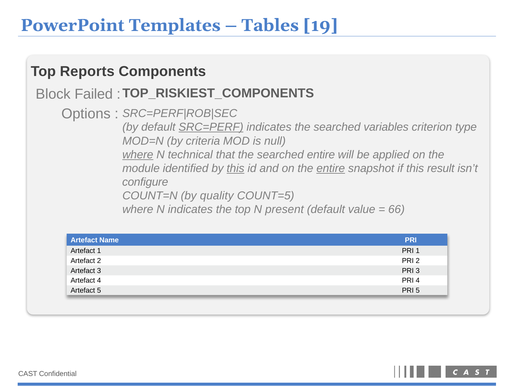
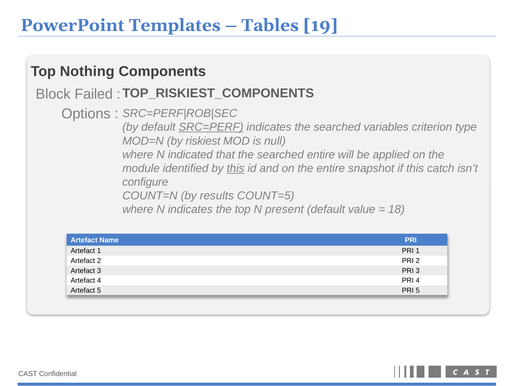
Reports: Reports -> Nothing (87, 71)
criteria: criteria -> riskiest (203, 141)
where underline: present -> none (138, 154)
technical: technical -> indicated (190, 154)
entire underline: present -> none (331, 168)
result: result -> catch (441, 168)
quality: quality -> results (217, 196)
66: 66 -> 18 (396, 209)
